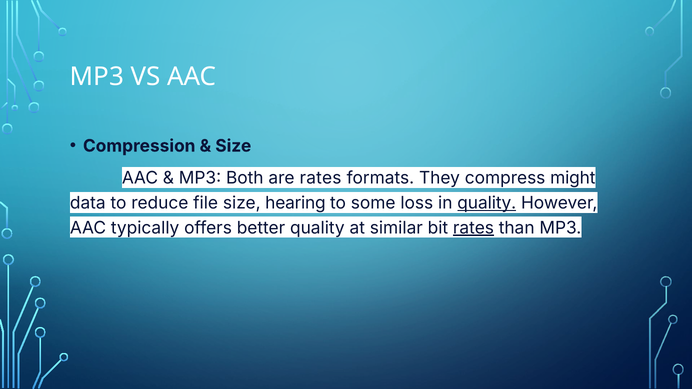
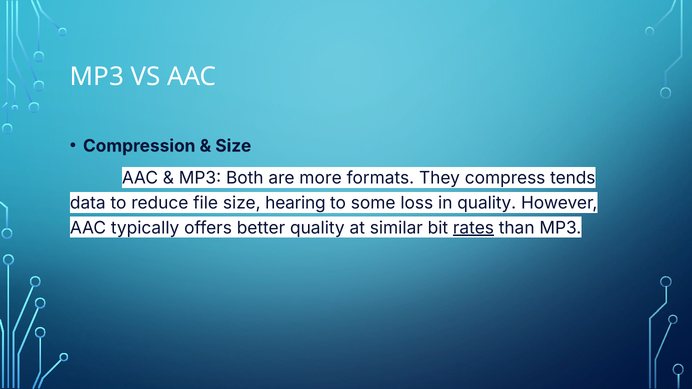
are rates: rates -> more (321, 178)
might: might -> tends (573, 178)
quality underline: present -> none (487, 203)
